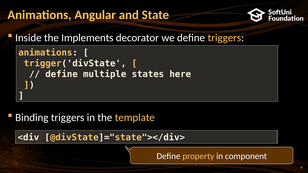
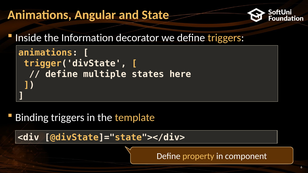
Implements: Implements -> Information (87, 38)
